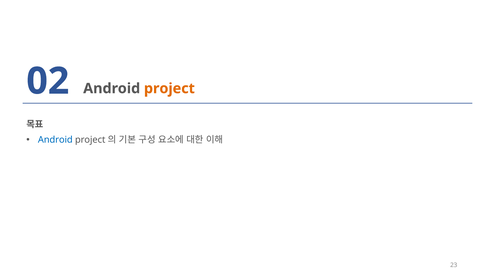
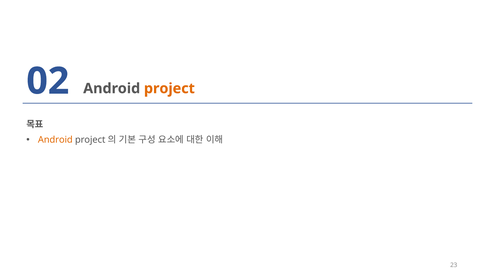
Android colour: blue -> orange (55, 140)
